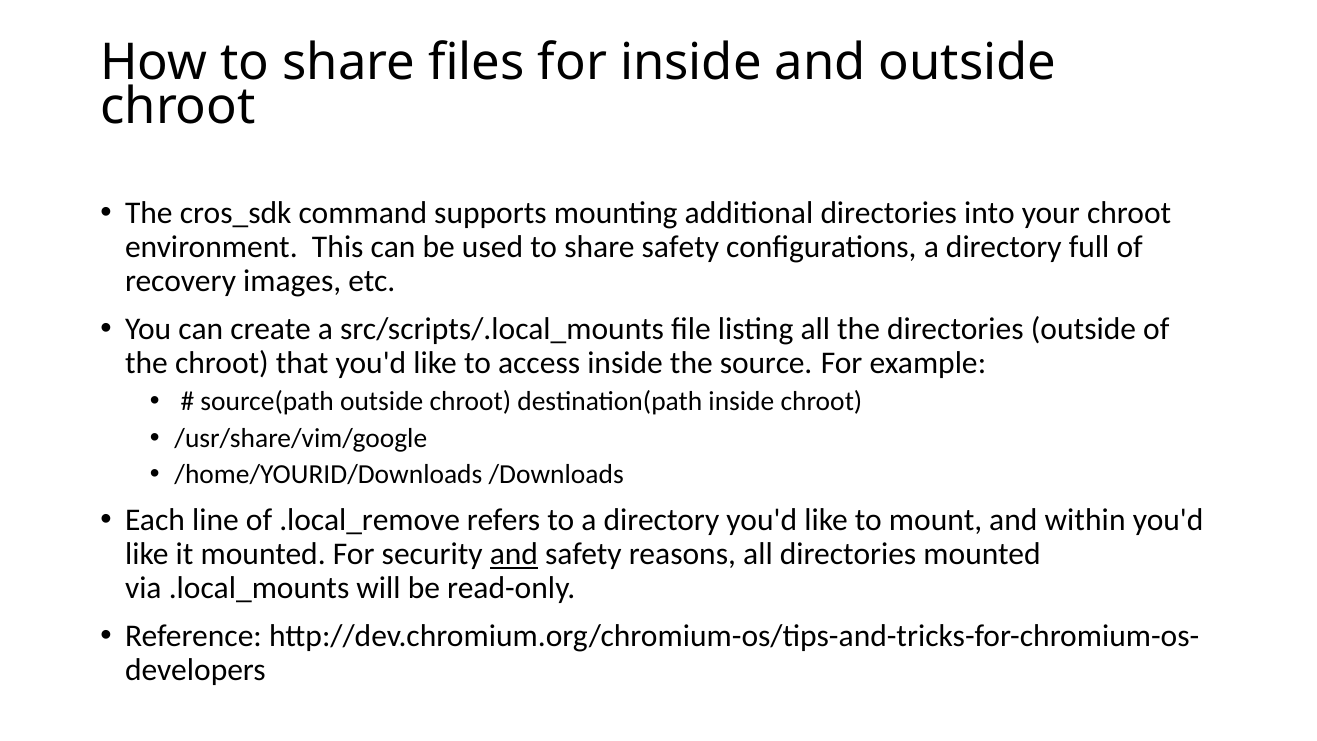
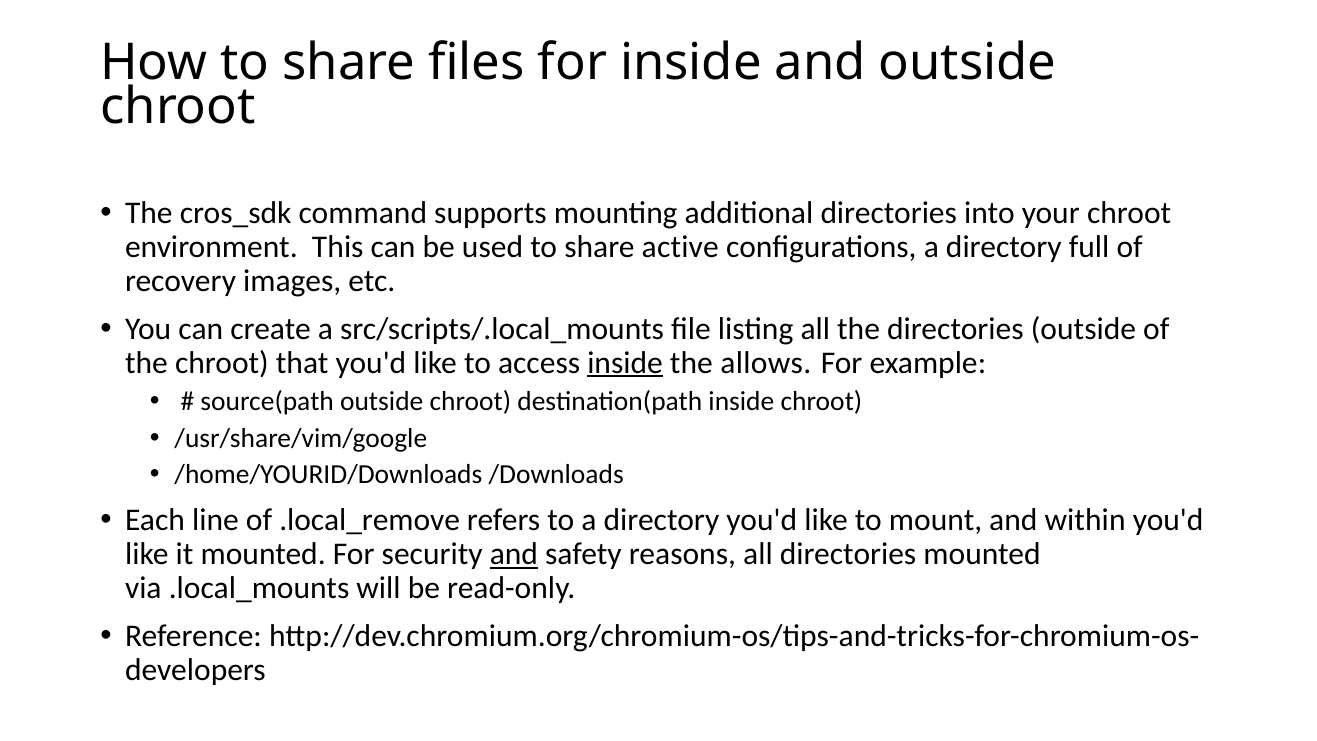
share safety: safety -> active (680, 247)
inside underline: none -> present (625, 363)
source: source -> allows (766, 363)
